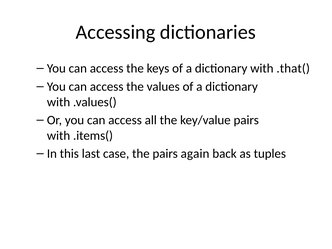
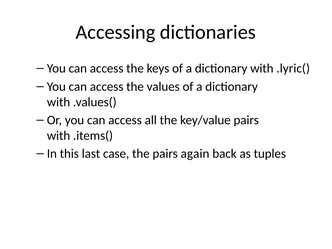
.that(: .that( -> .lyric( (293, 68)
